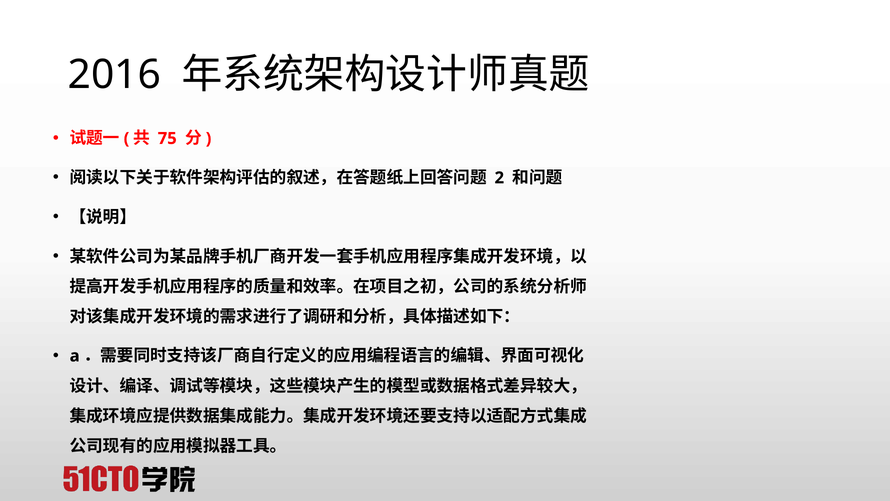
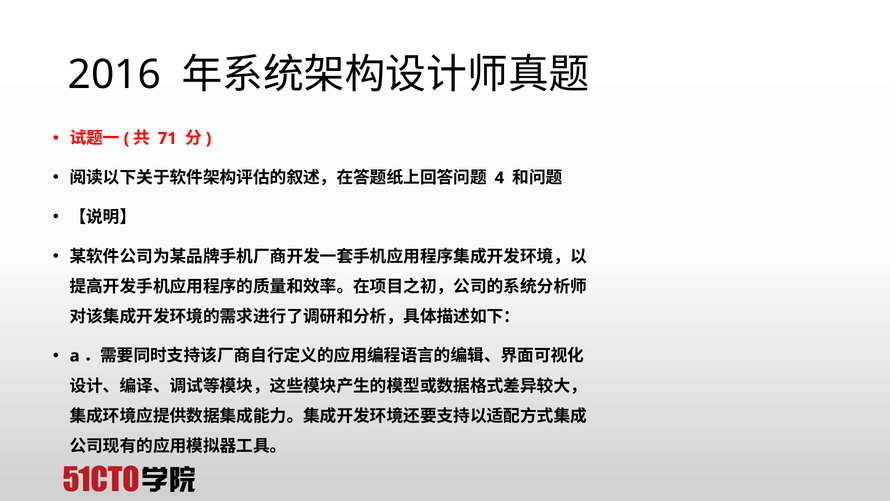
75: 75 -> 71 (167, 138)
2: 2 -> 4 (499, 178)
